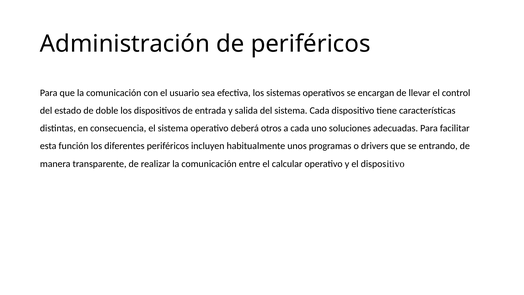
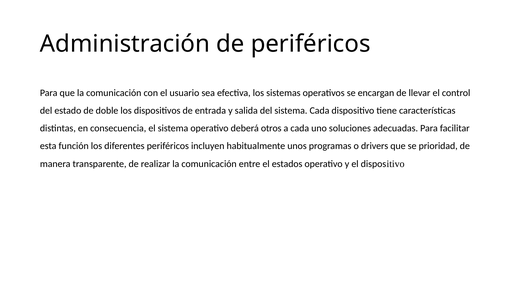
entrando: entrando -> prioridad (438, 146)
calcular: calcular -> estados (287, 164)
